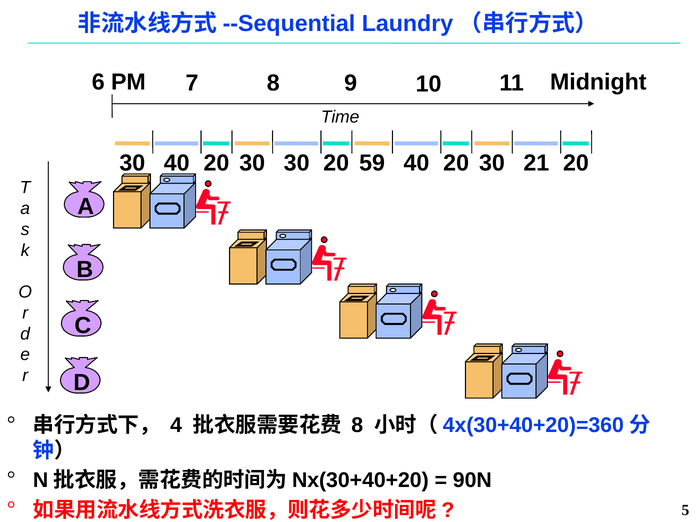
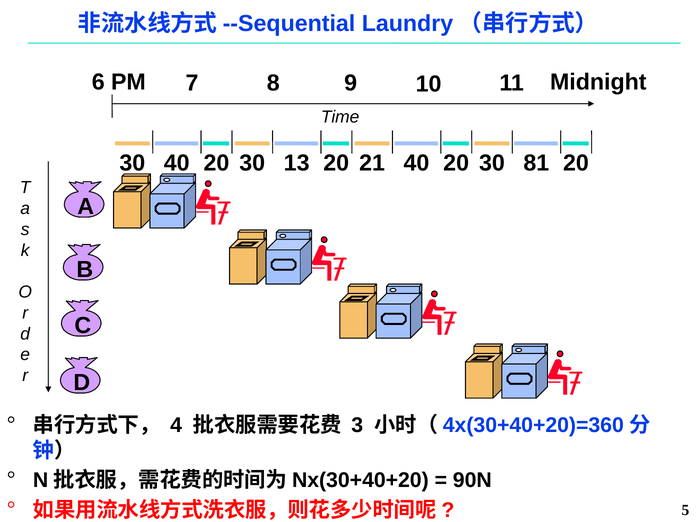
30 30: 30 -> 13 (297, 163)
59: 59 -> 21 (372, 163)
21: 21 -> 81 (536, 163)
8: 8 -> 3 (357, 425)
